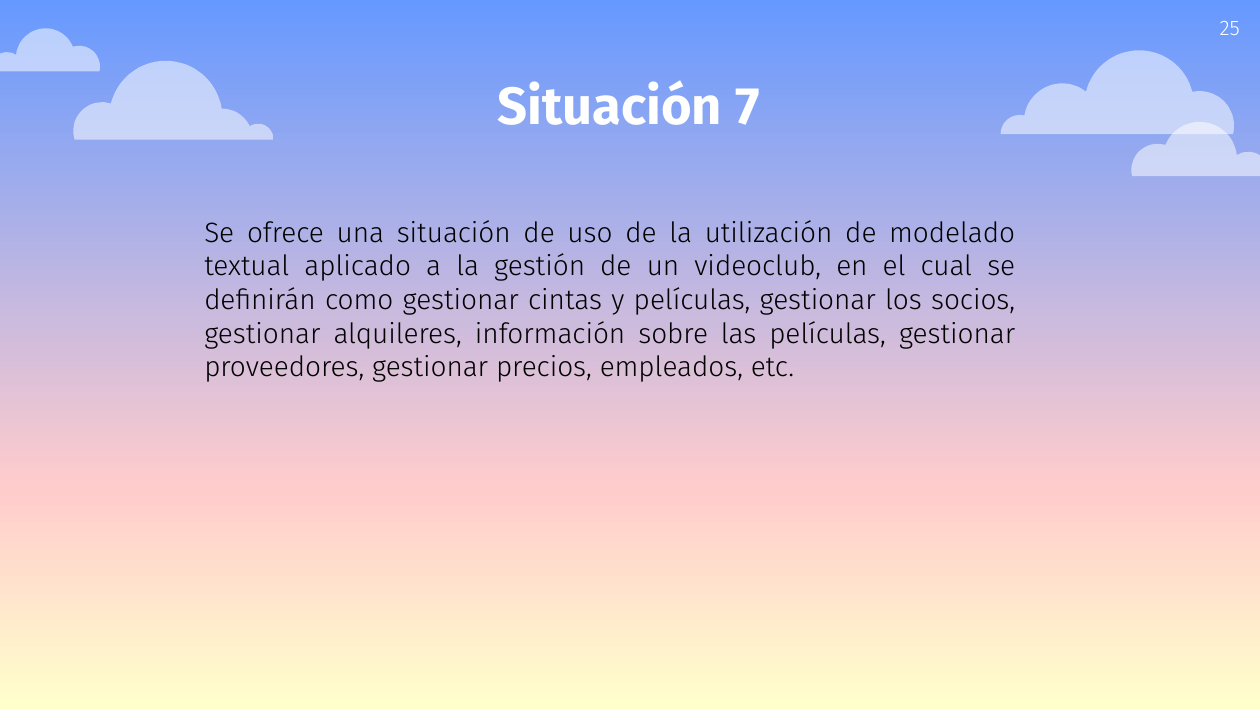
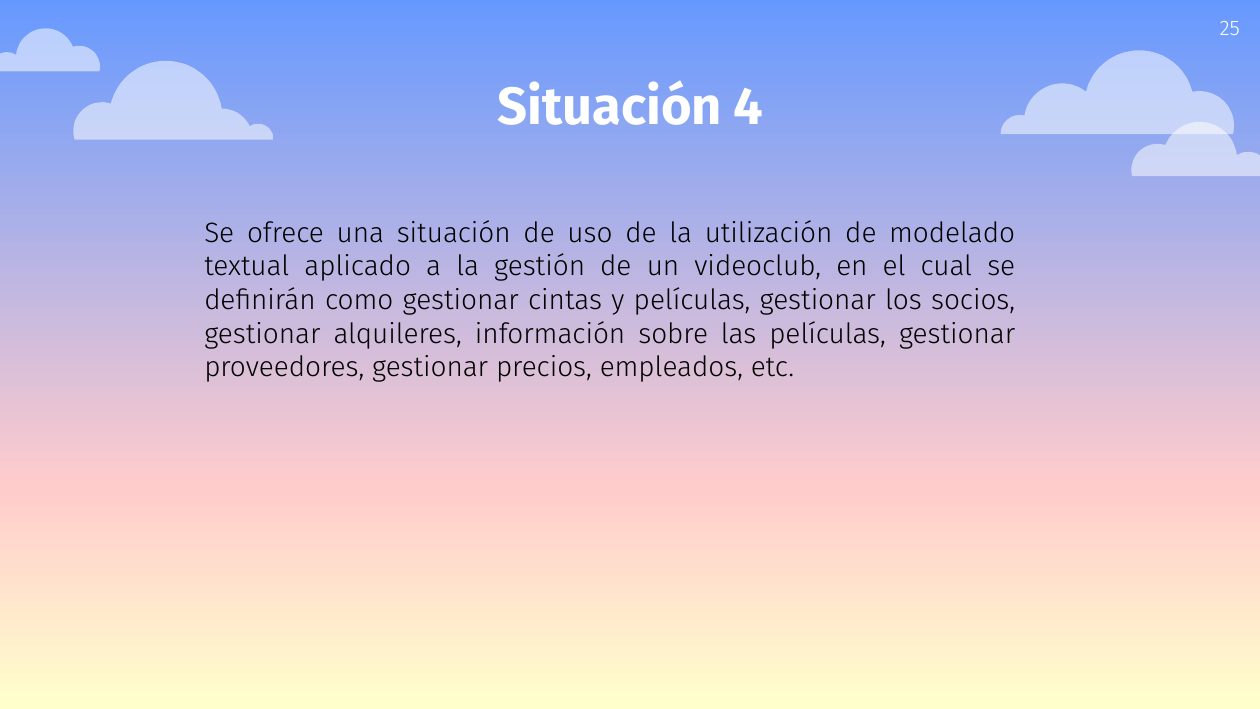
7: 7 -> 4 (748, 107)
